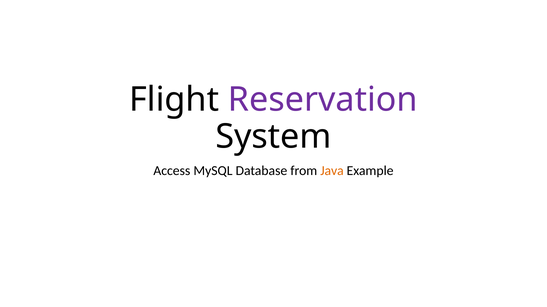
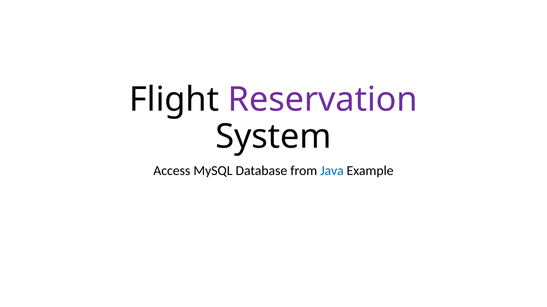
Java colour: orange -> blue (332, 171)
